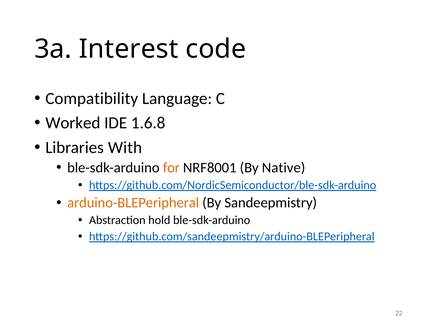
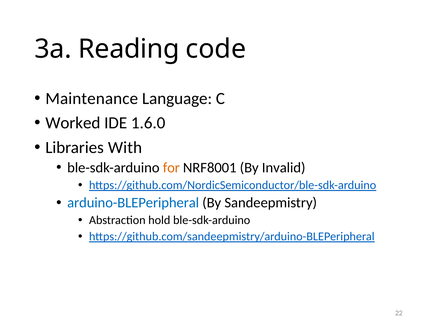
Interest: Interest -> Reading (129, 49)
Compatibility: Compatibility -> Maintenance (92, 99)
1.6.8: 1.6.8 -> 1.6.0 (148, 123)
Native: Native -> Invalid (284, 167)
arduino-BLEPeripheral colour: orange -> blue (133, 203)
